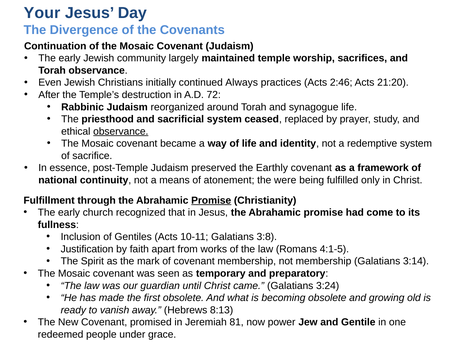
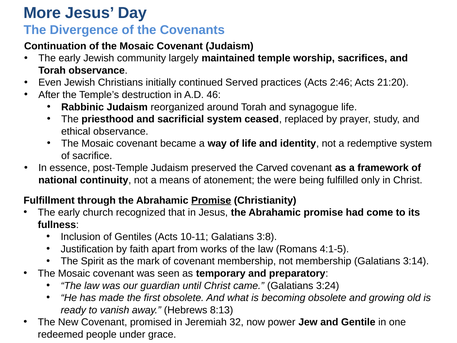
Your: Your -> More (42, 13)
Always: Always -> Served (242, 83)
72: 72 -> 46 (214, 95)
observance underline: present -> none (121, 131)
Earthly: Earthly -> Carved (272, 168)
81: 81 -> 32 (237, 322)
